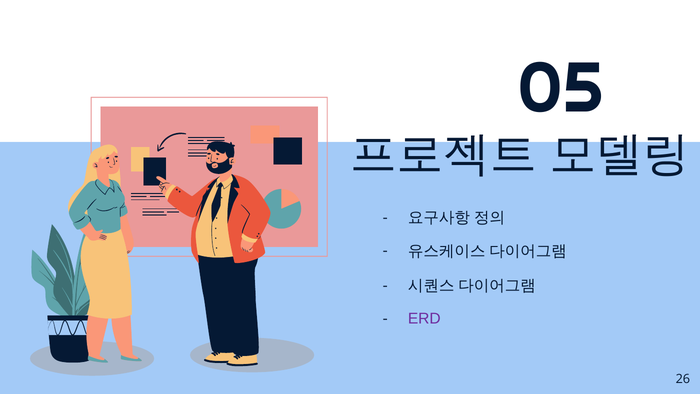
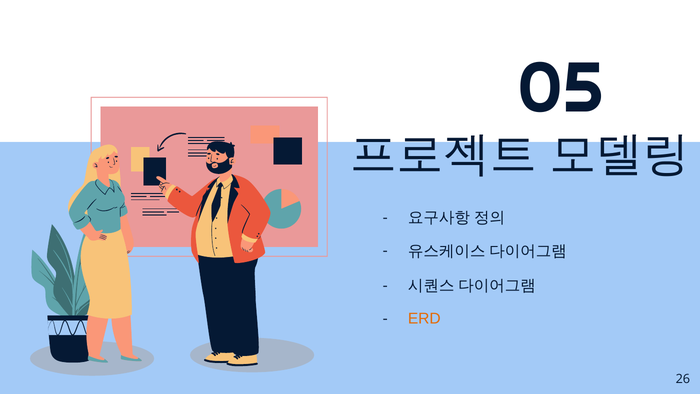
ERD colour: purple -> orange (424, 319)
